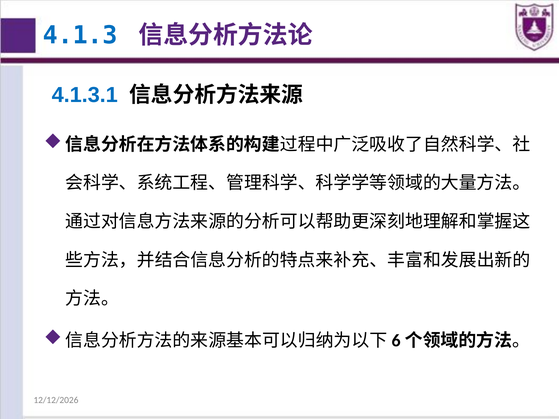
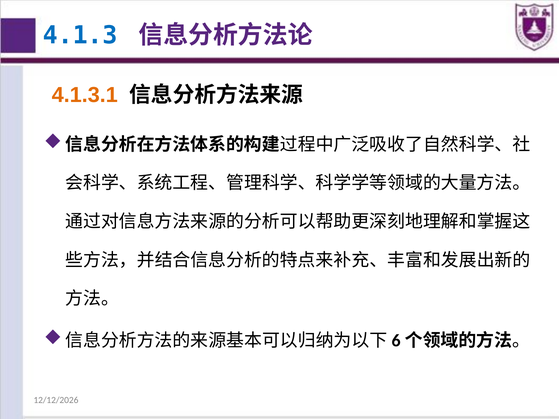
4.1.3.1 colour: blue -> orange (85, 95)
